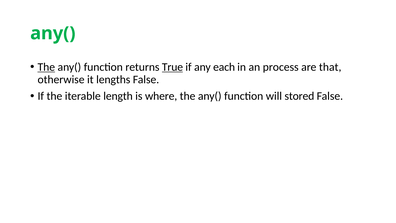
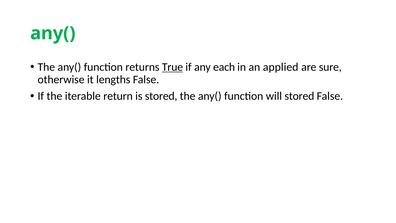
The underline: present -> none (46, 67)
process: process -> applied (281, 67)
that: that -> sure (330, 67)
length: length -> return (118, 96)
is where: where -> stored (161, 96)
